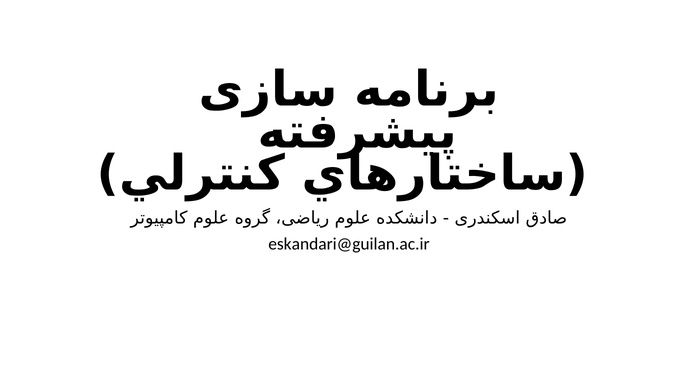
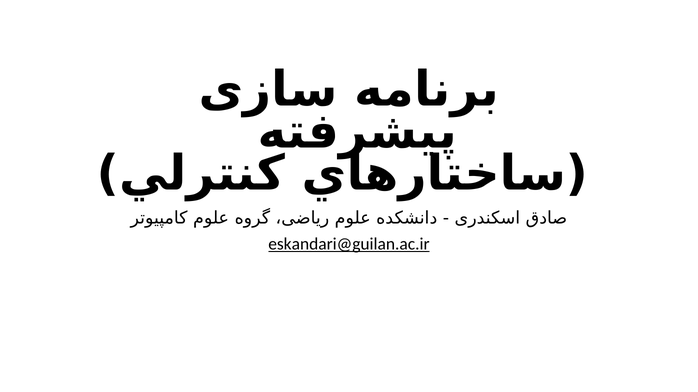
eskandari@guilan.ac.ir underline: none -> present (349, 244)
